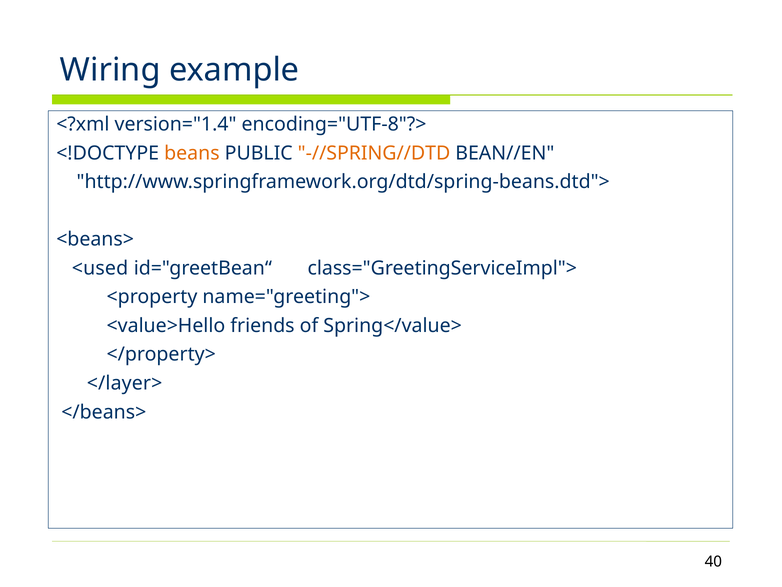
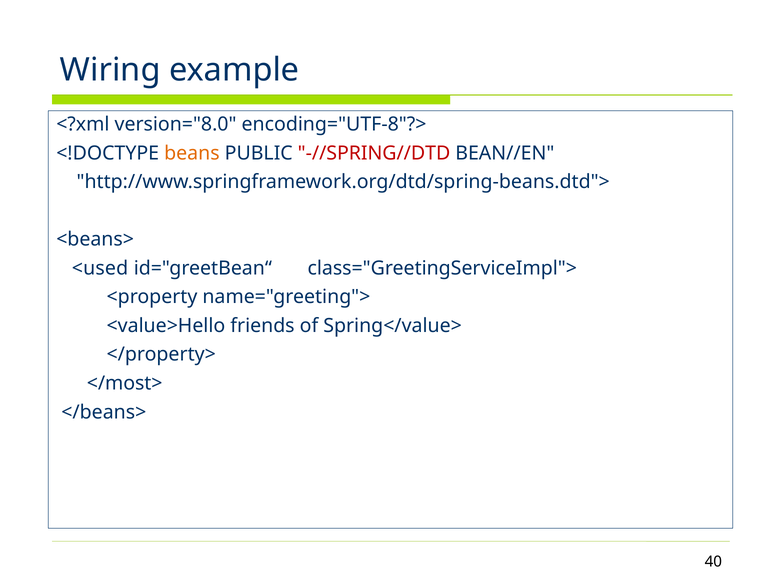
version="1.4: version="1.4 -> version="8.0 (176, 124)
-//SPRING//DTD colour: orange -> red (374, 153)
</layer>: </layer> -> </most> (125, 383)
